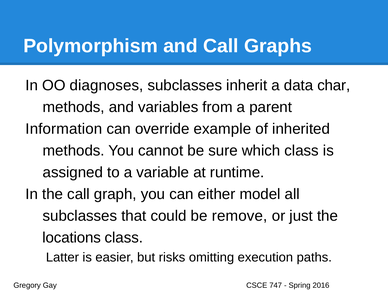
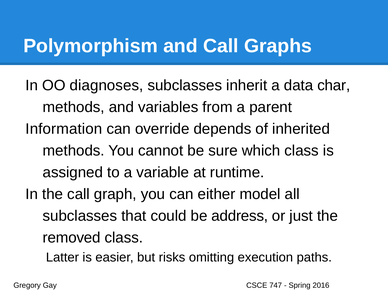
example: example -> depends (222, 129)
remove: remove -> address (240, 216)
locations: locations -> removed (72, 238)
